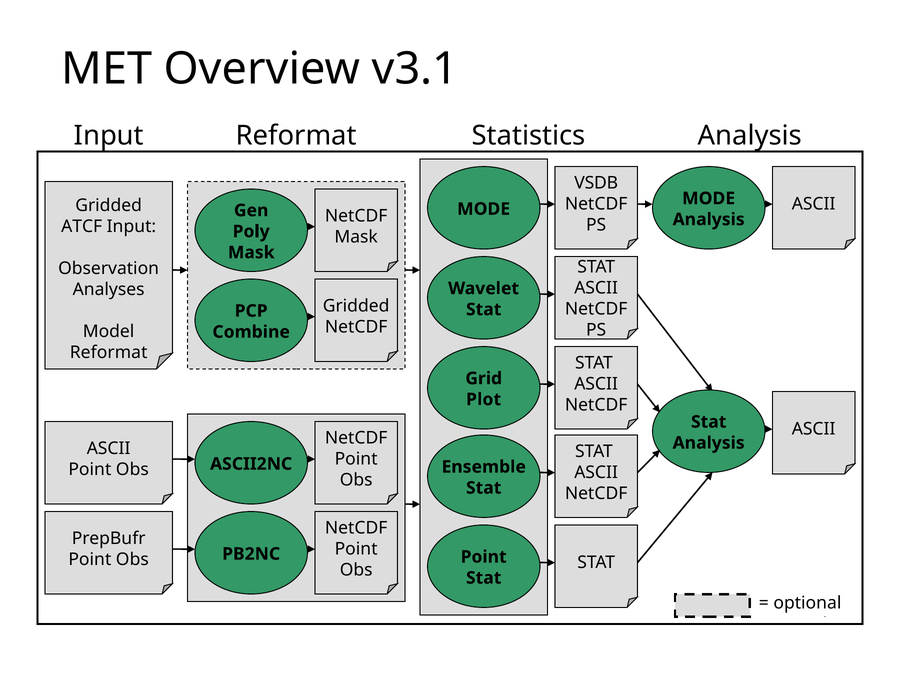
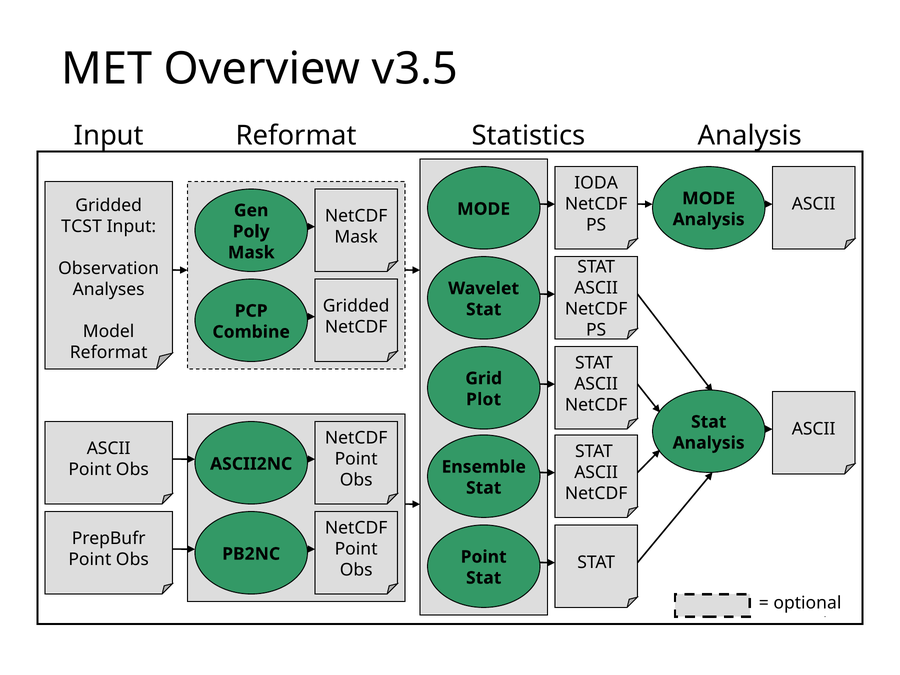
v3.1: v3.1 -> v3.5 (415, 69)
VSDB: VSDB -> IODA (596, 183)
ATCF: ATCF -> TCST (82, 226)
